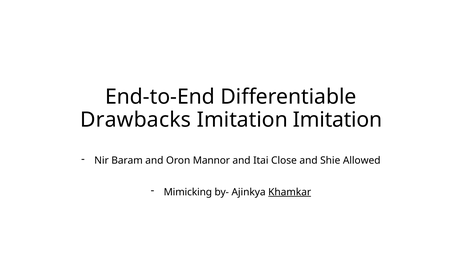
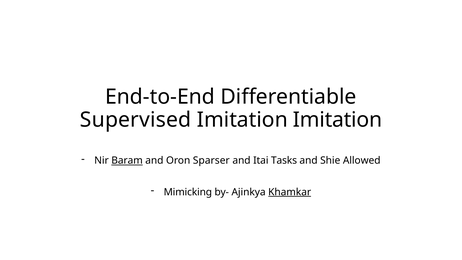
Drawbacks: Drawbacks -> Supervised (136, 120)
Baram underline: none -> present (127, 161)
Mannor: Mannor -> Sparser (211, 161)
Close: Close -> Tasks (284, 161)
